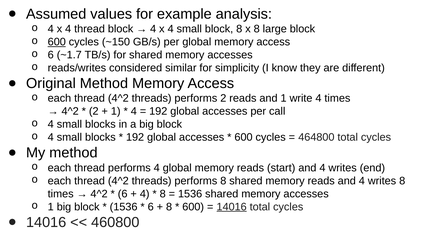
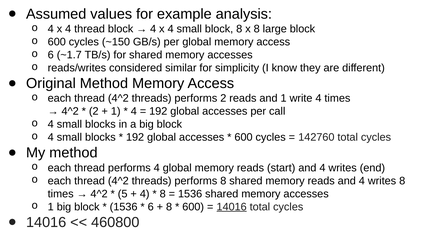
600 underline: present -> none (57, 42)
464800: 464800 -> 142760 (316, 137)
6: 6 -> 5 (123, 194)
